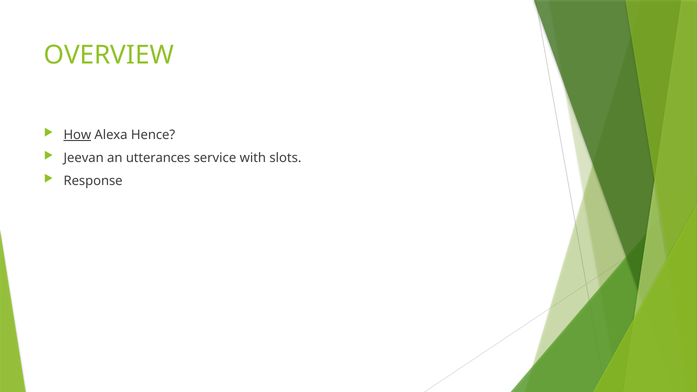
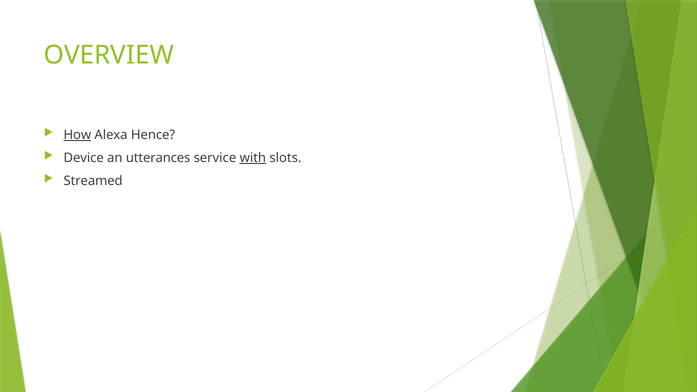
Jeevan: Jeevan -> Device (84, 158)
with underline: none -> present (253, 158)
Response: Response -> Streamed (93, 181)
